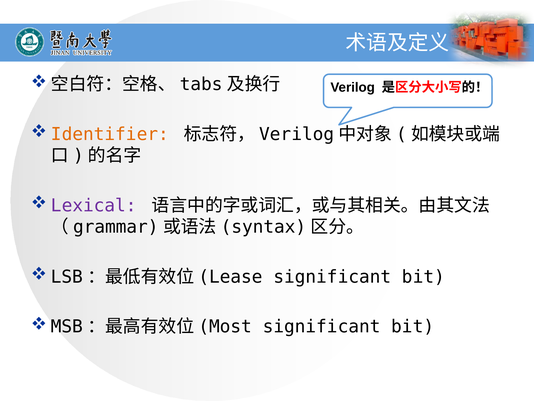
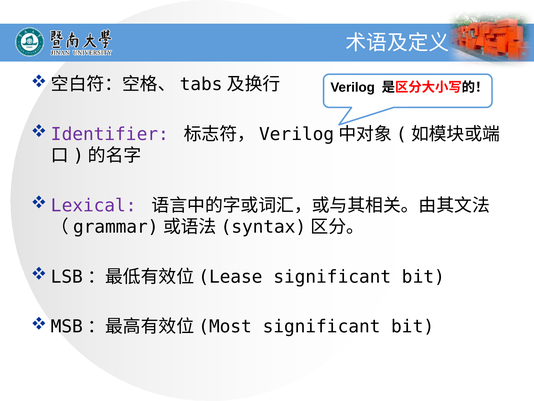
Identifier colour: orange -> purple (110, 134)
